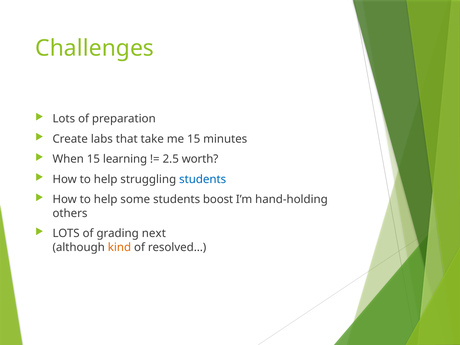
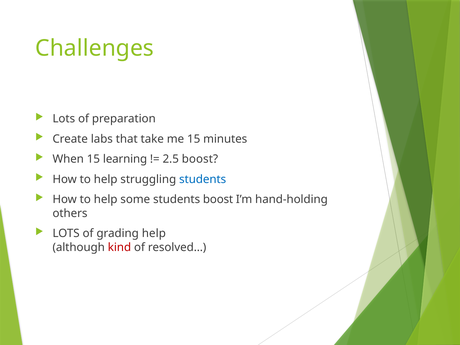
2.5 worth: worth -> boost (200, 159)
grading next: next -> help (154, 233)
kind colour: orange -> red (119, 247)
